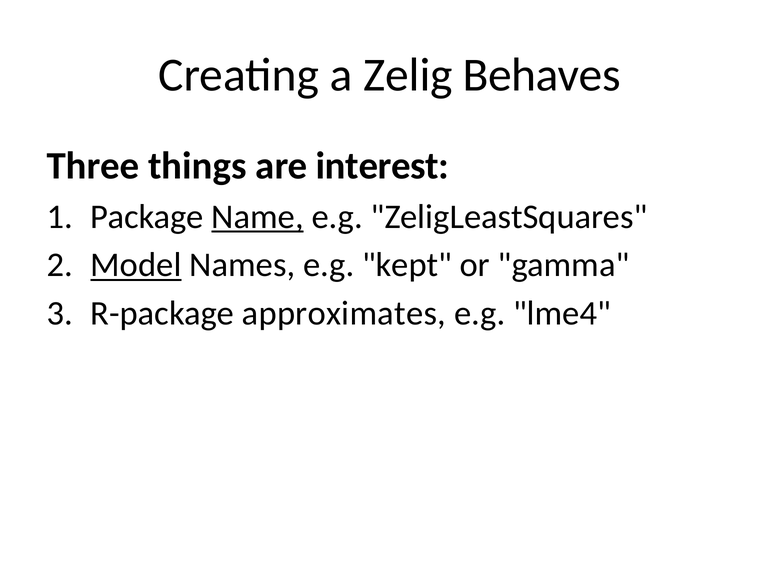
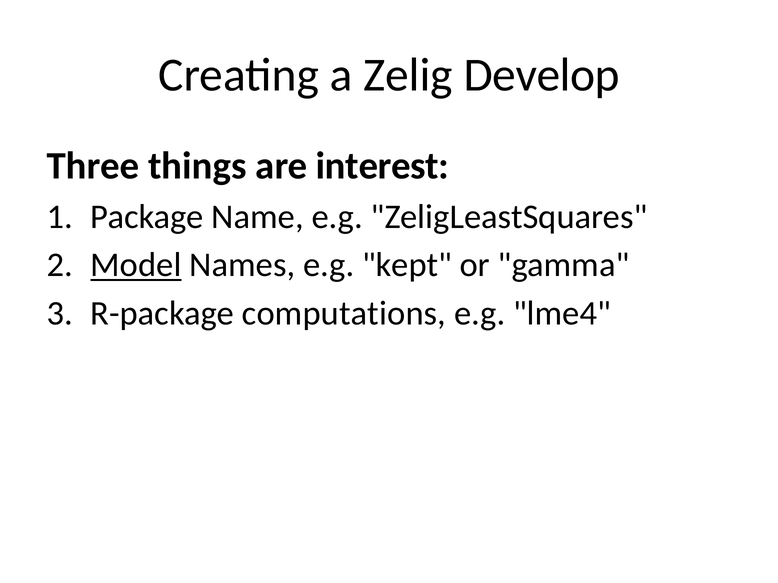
Behaves: Behaves -> Develop (542, 75)
Name underline: present -> none (258, 217)
approximates: approximates -> computations (344, 314)
